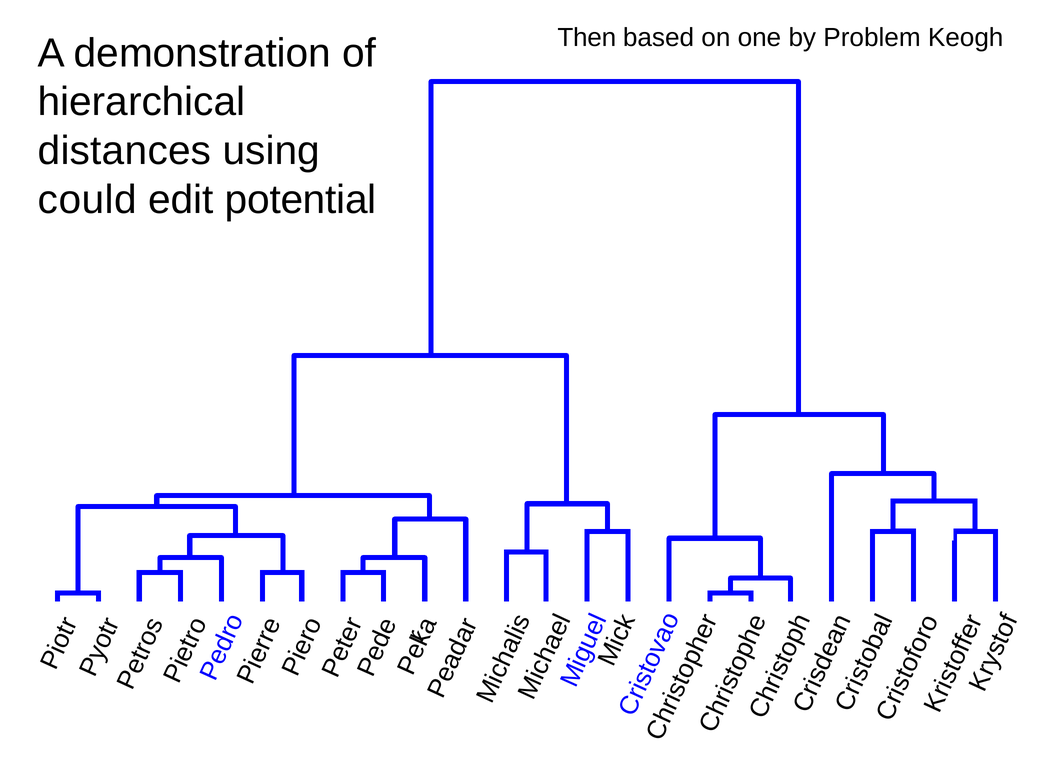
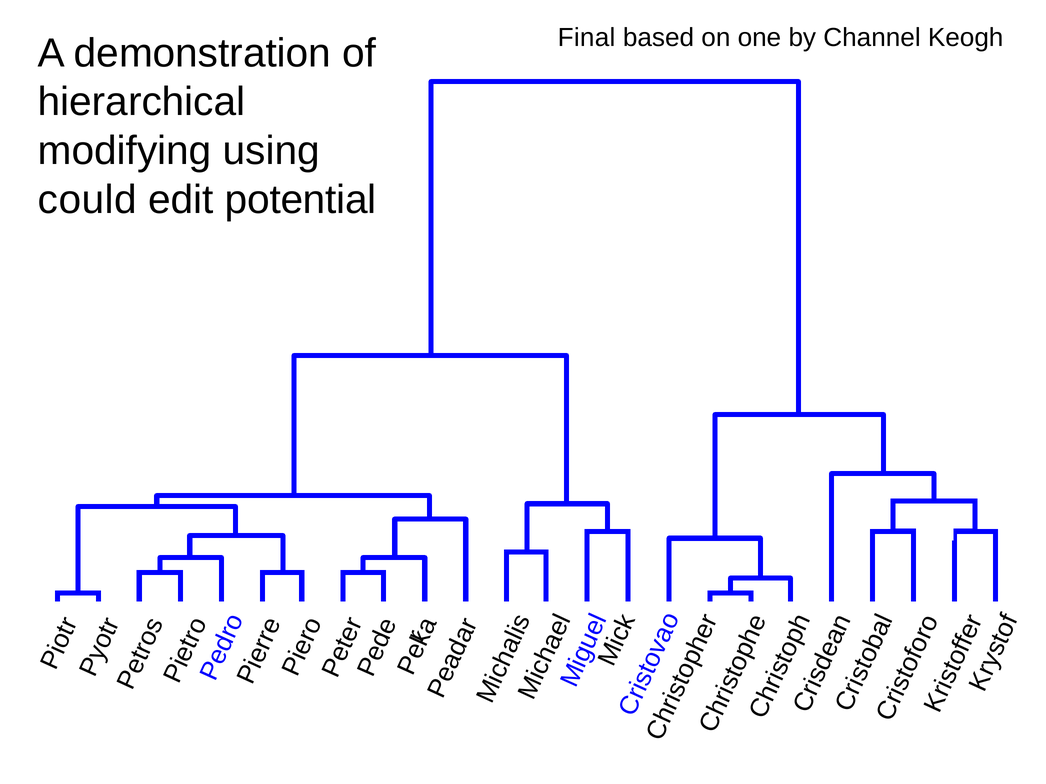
Then: Then -> Final (587, 38)
Problem: Problem -> Channel (872, 38)
distances: distances -> modifying (125, 151)
